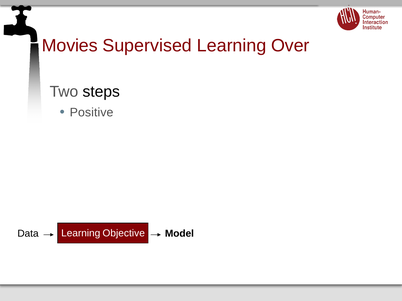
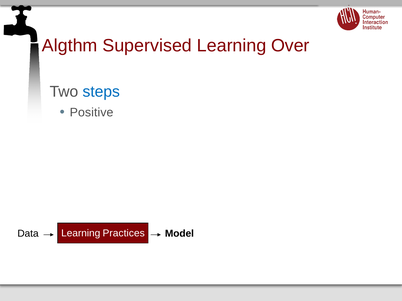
Movies: Movies -> Algthm (70, 46)
steps colour: black -> blue (101, 92)
Objective: Objective -> Practices (124, 234)
